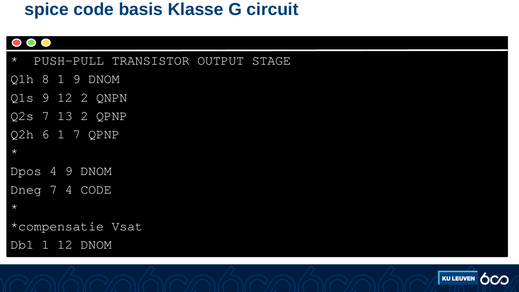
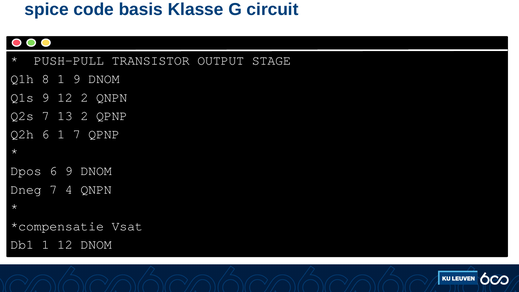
Dpos 4: 4 -> 6 (53, 171)
4 CODE: CODE -> QNPN (96, 189)
